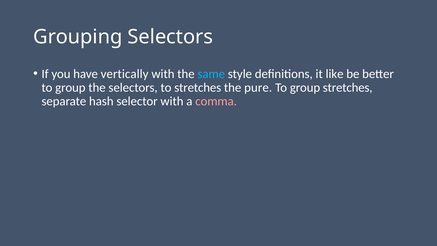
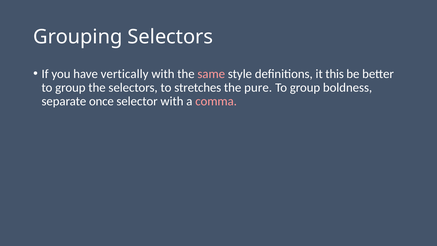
same colour: light blue -> pink (211, 74)
like: like -> this (335, 74)
group stretches: stretches -> boldness (348, 88)
hash: hash -> once (101, 101)
